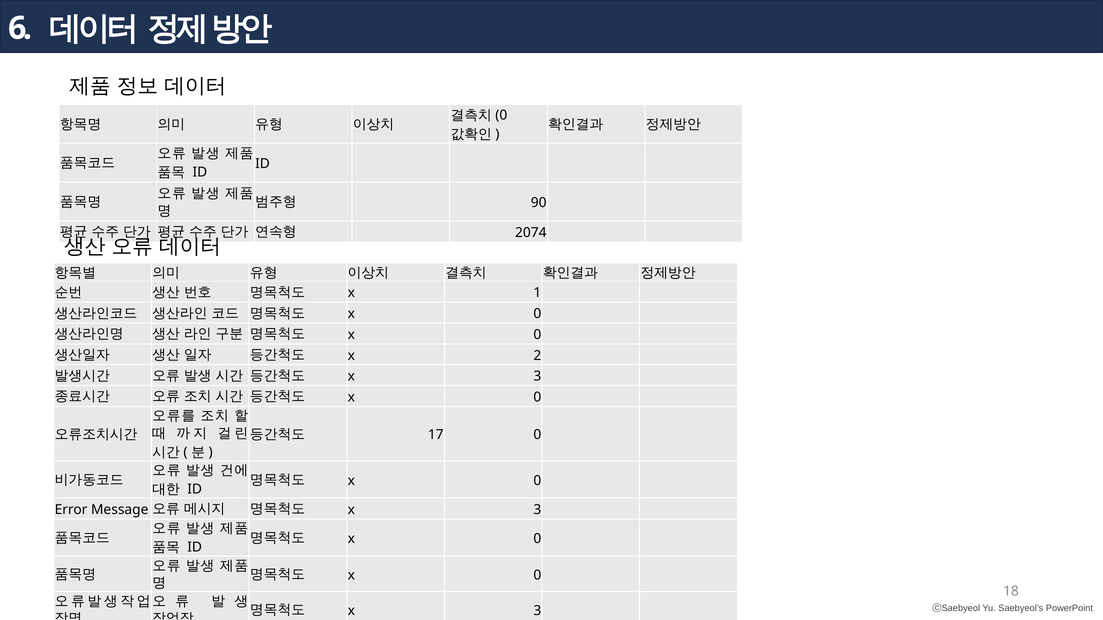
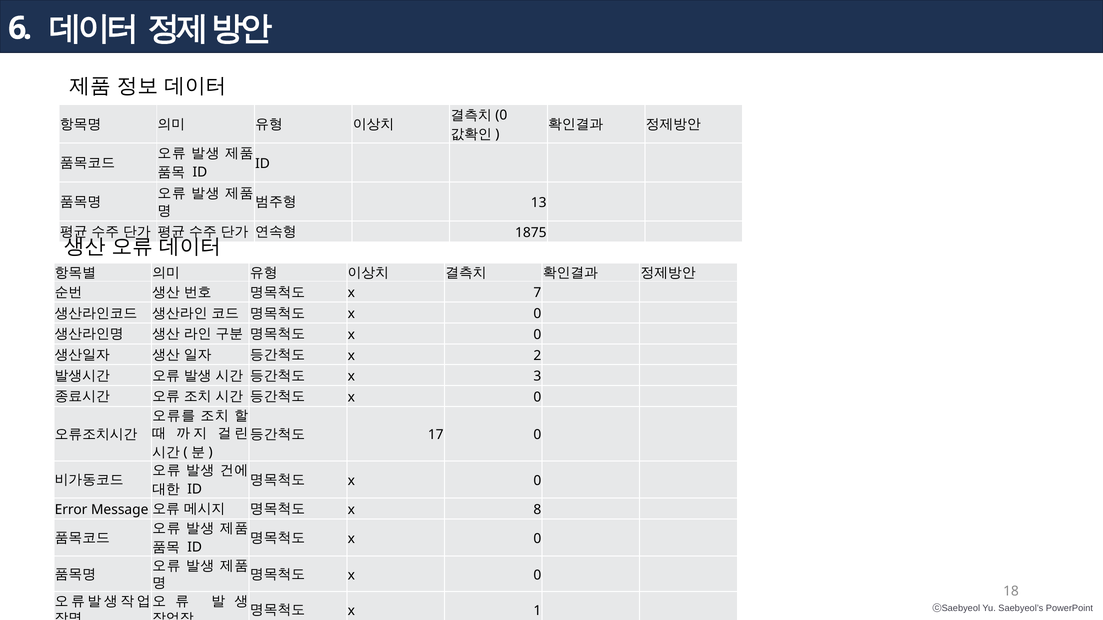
90: 90 -> 13 (539, 203)
2074: 2074 -> 1875 (531, 233)
1: 1 -> 7 (537, 293)
3: 3 -> 8 (537, 510)
3: 3 -> 1 (537, 611)
